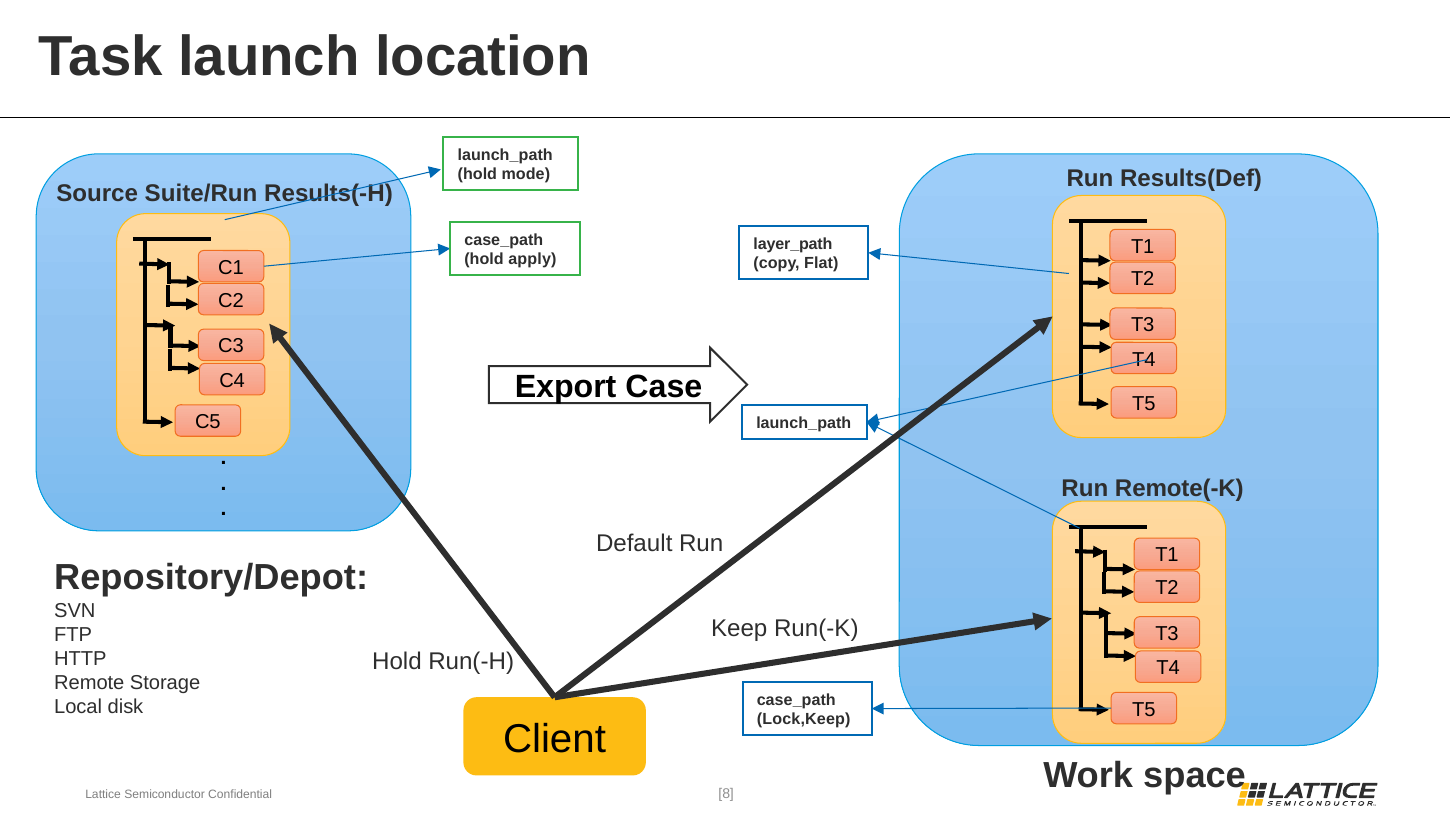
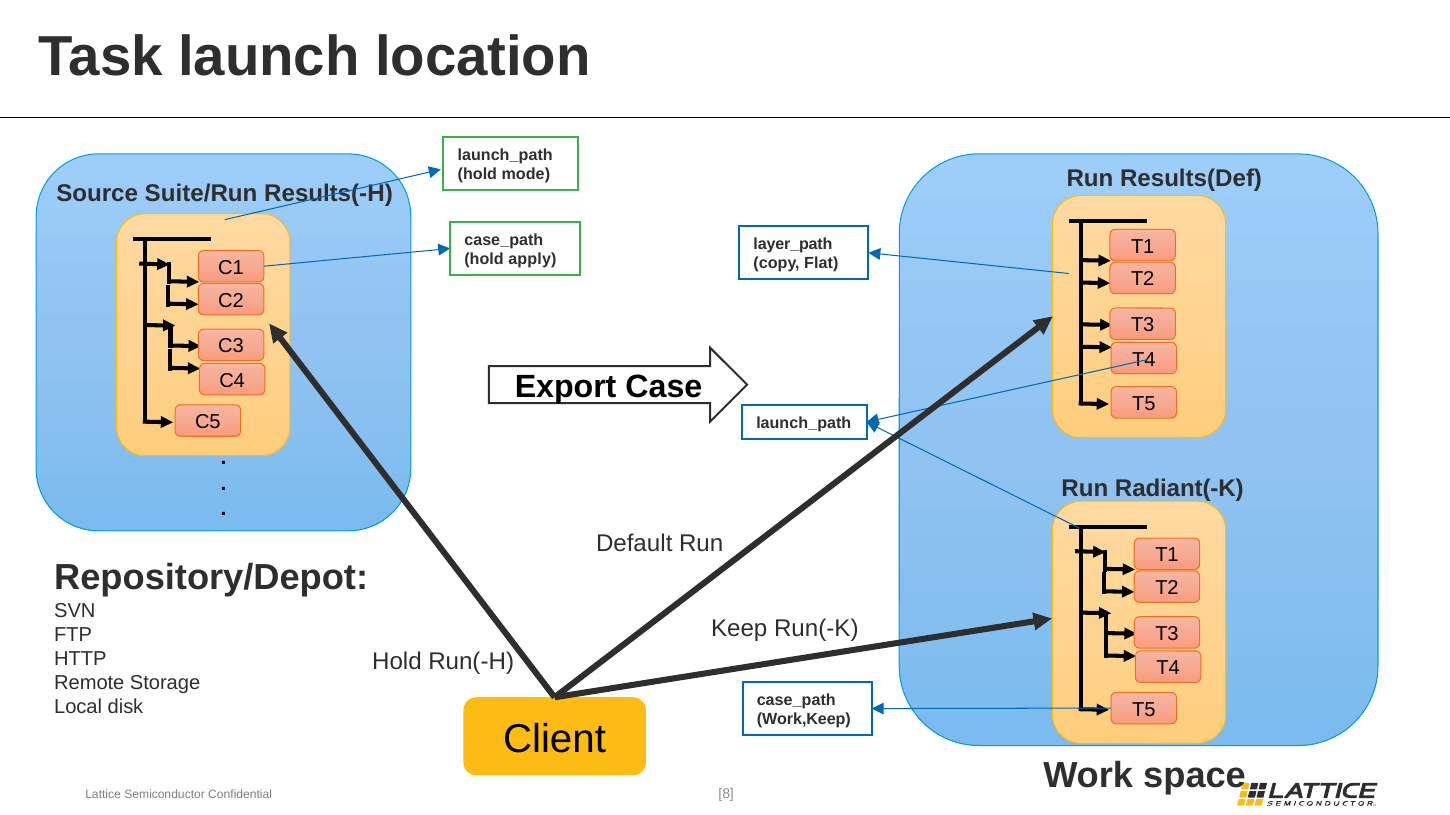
Remote(-K: Remote(-K -> Radiant(-K (1179, 489)
Lock,Keep: Lock,Keep -> Work,Keep (804, 720)
